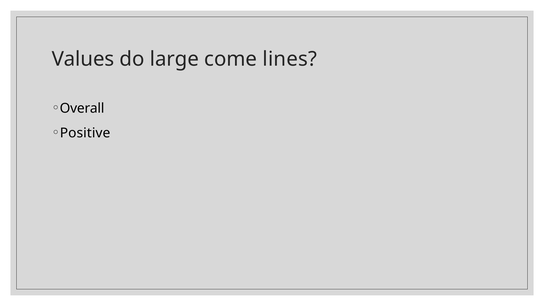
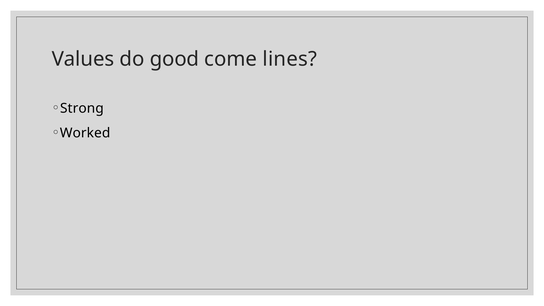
large: large -> good (174, 59)
Overall: Overall -> Strong (82, 108)
Positive: Positive -> Worked (85, 133)
